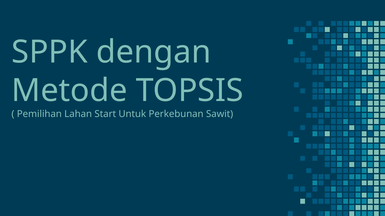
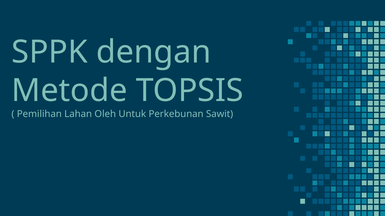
Start: Start -> Oleh (105, 114)
